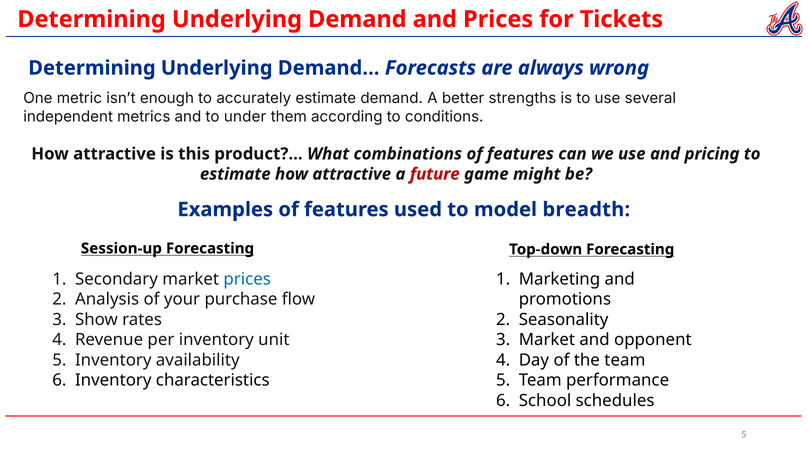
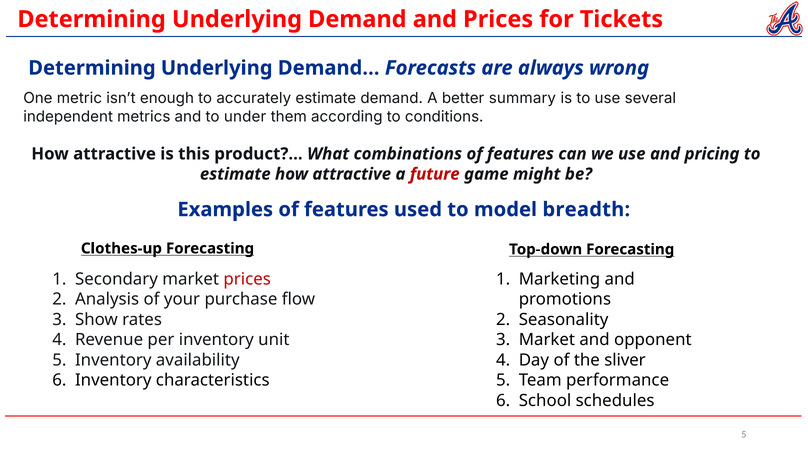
strengths: strengths -> summary (522, 98)
Session-up: Session-up -> Clothes-up (121, 248)
prices colour: blue -> red (247, 279)
the team: team -> sliver (625, 360)
